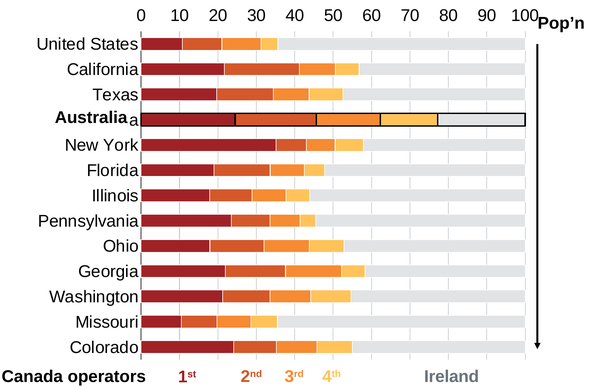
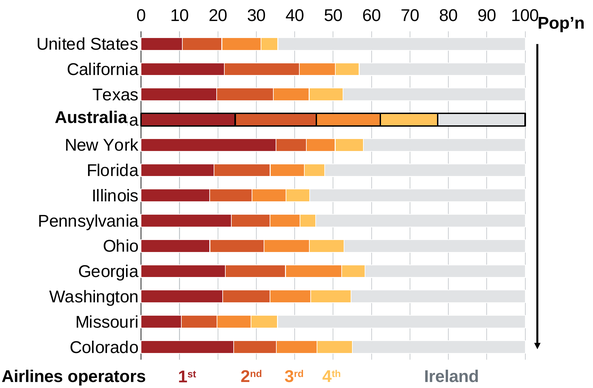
Canada: Canada -> Airlines (32, 377)
